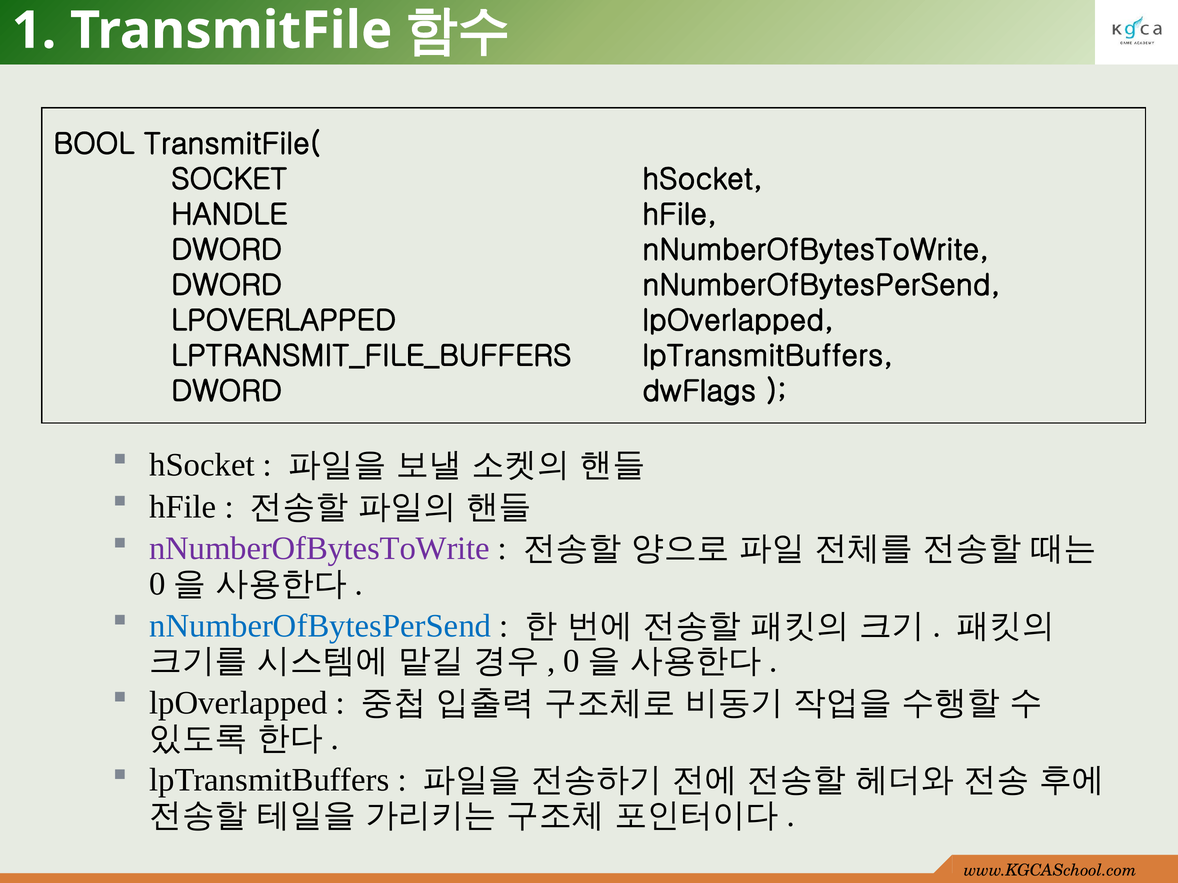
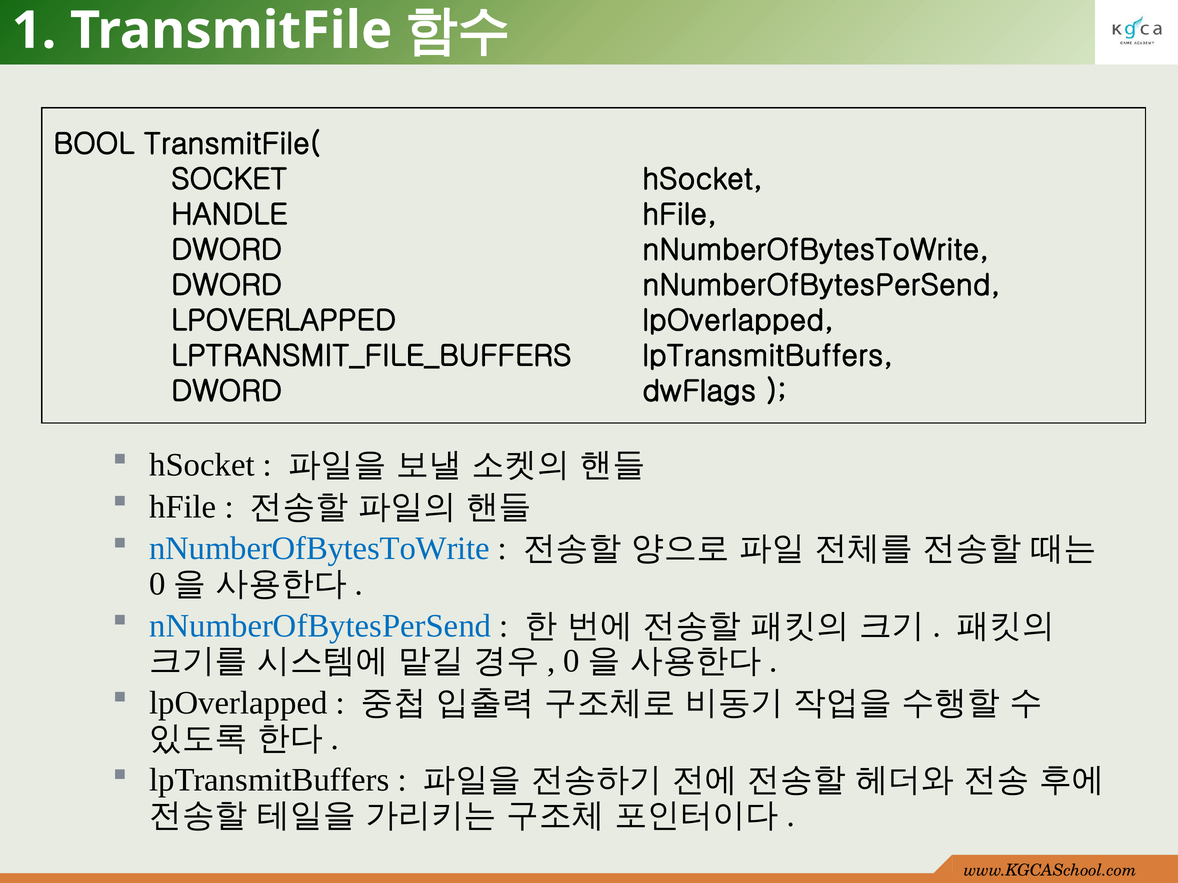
nNumberOfBytesToWrite colour: purple -> blue (319, 549)
